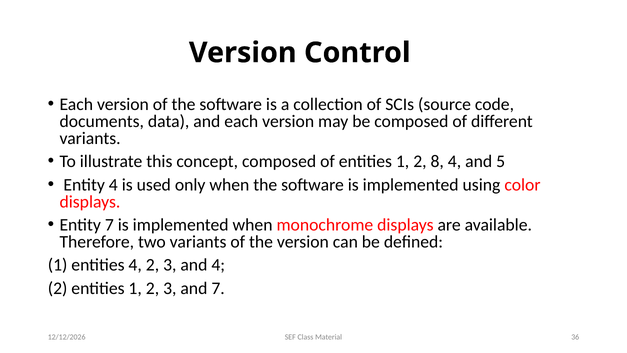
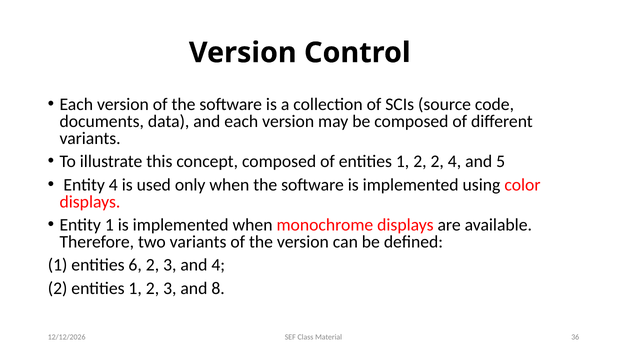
2 8: 8 -> 2 (437, 161)
Entity 7: 7 -> 1 (109, 225)
entities 4: 4 -> 6 (135, 265)
and 7: 7 -> 8 (218, 288)
